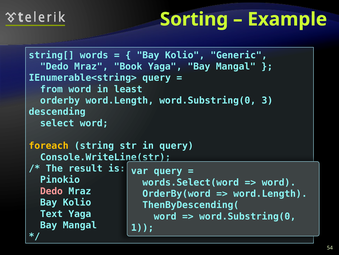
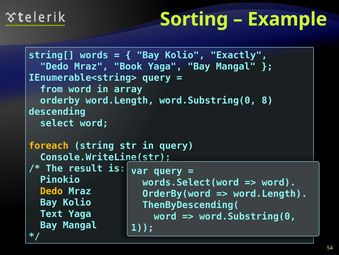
Generic: Generic -> Exactly (239, 55)
least: least -> array (128, 89)
3: 3 -> 8 (267, 100)
Dedo colour: pink -> yellow (51, 191)
